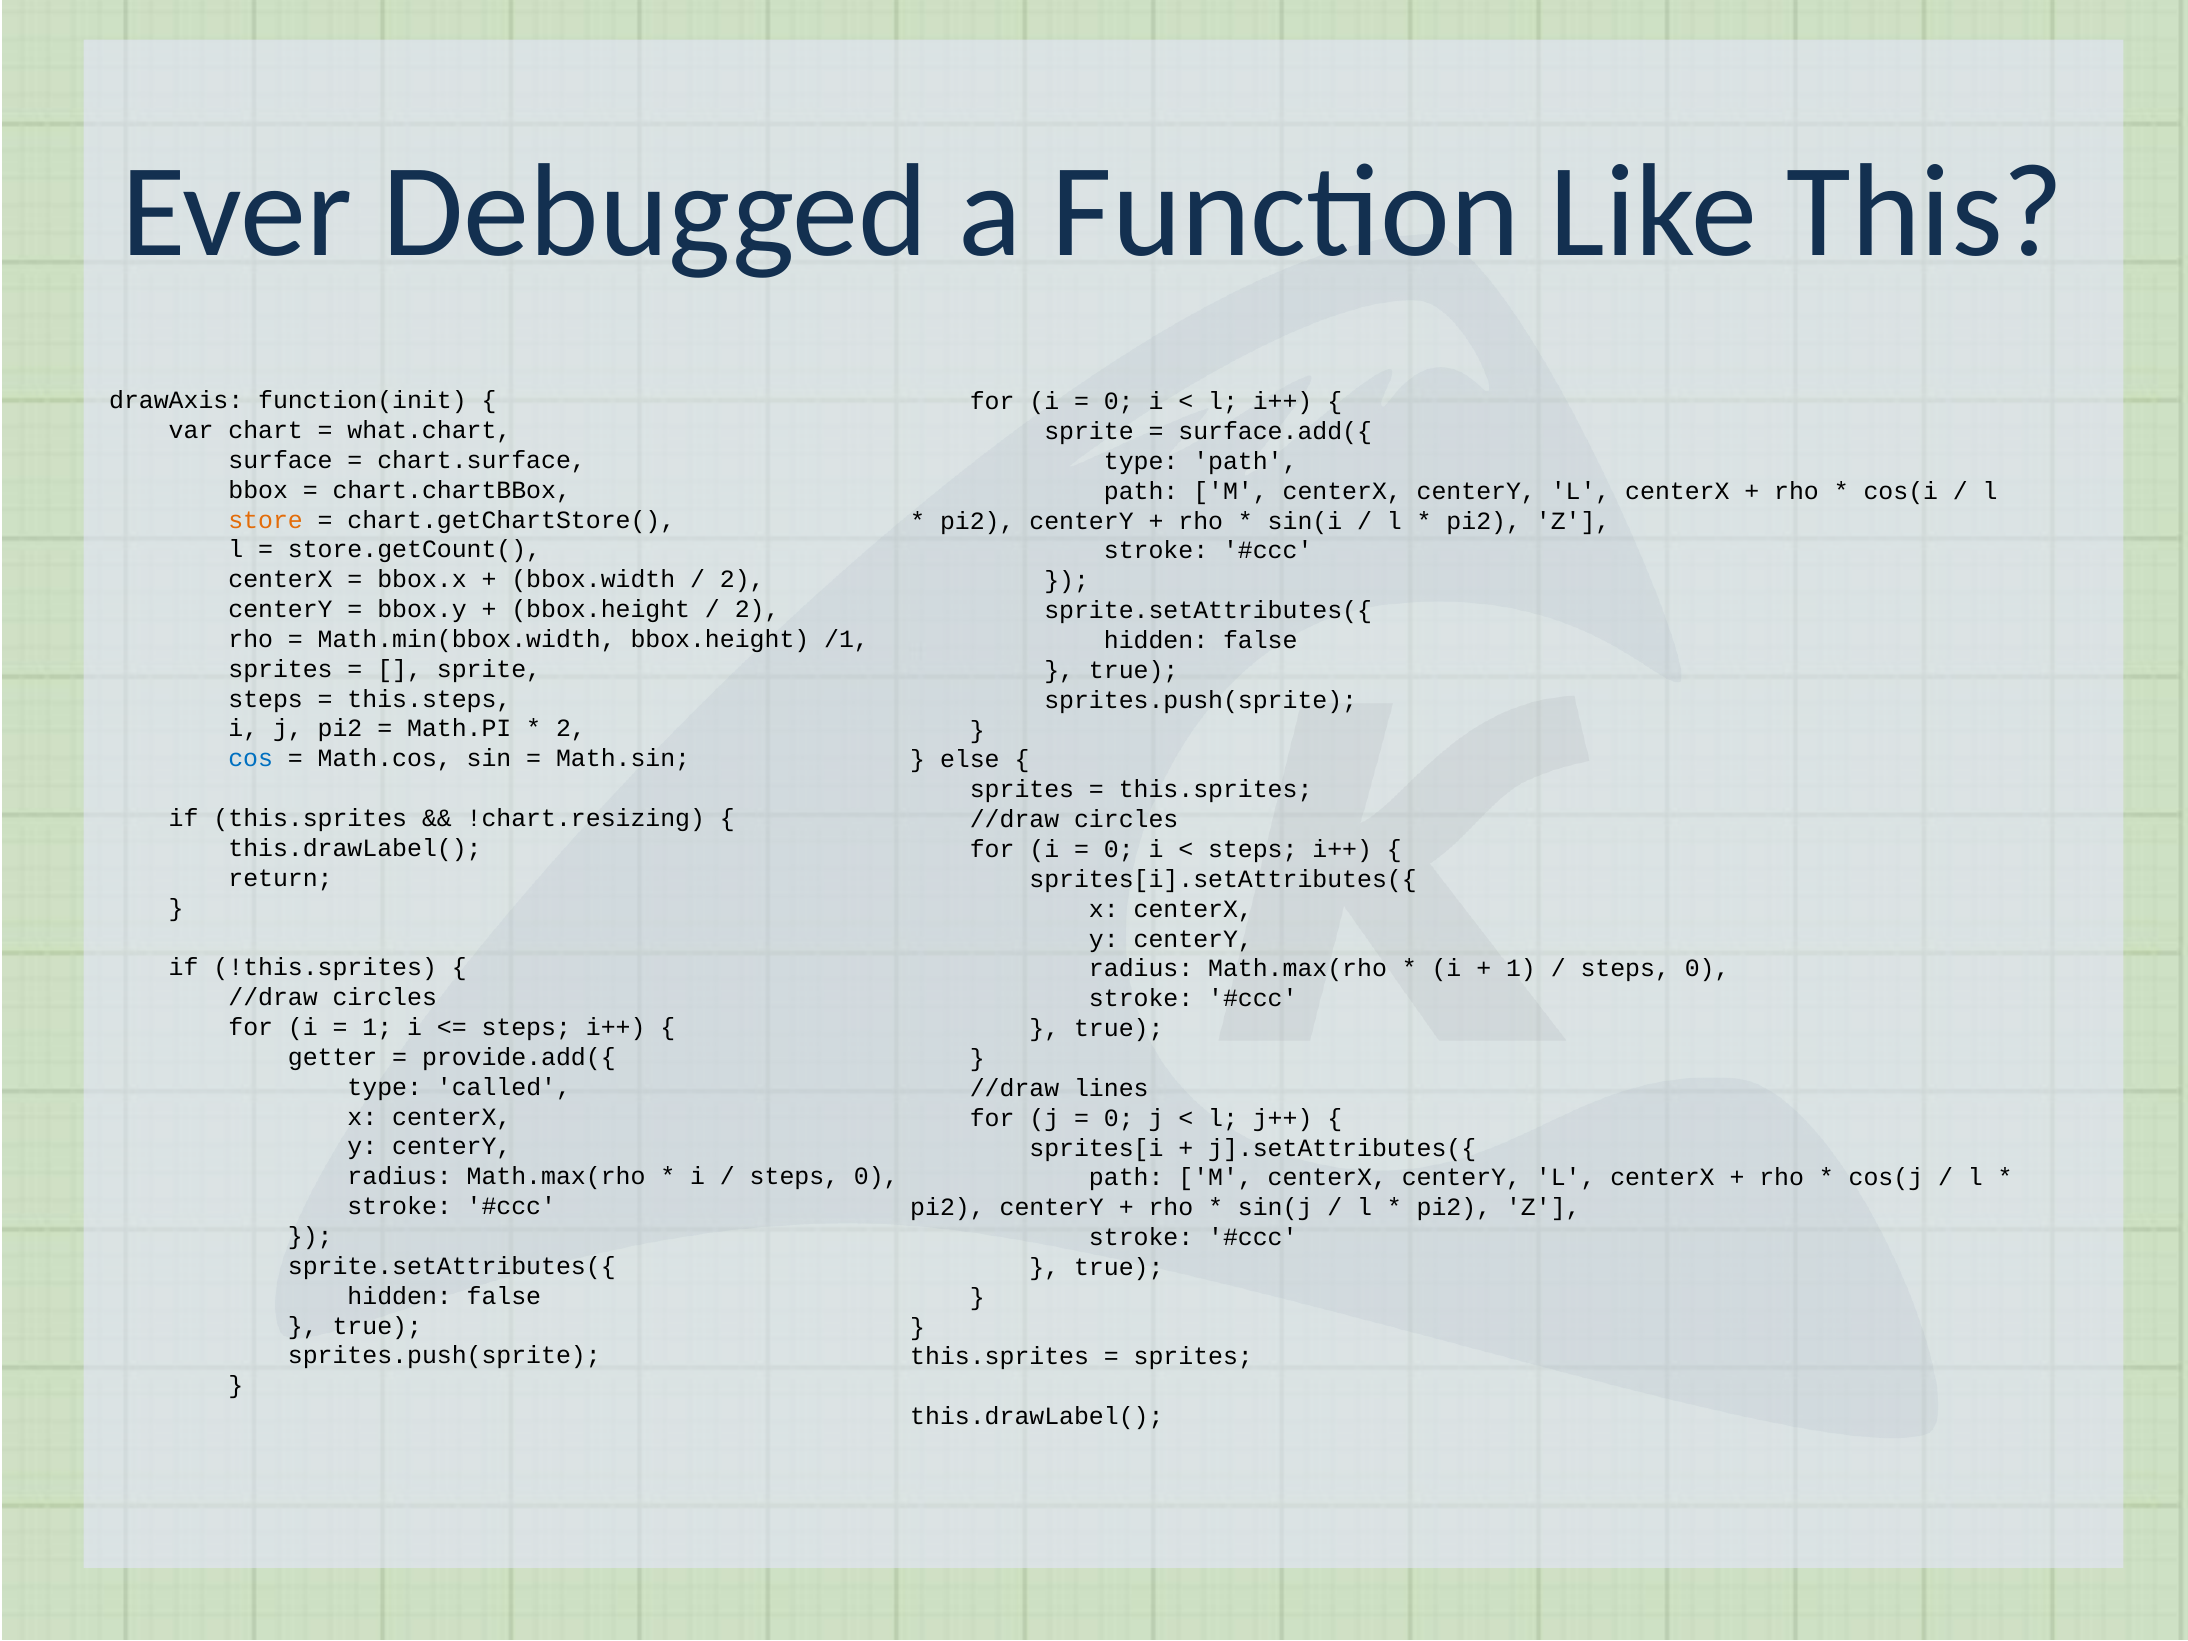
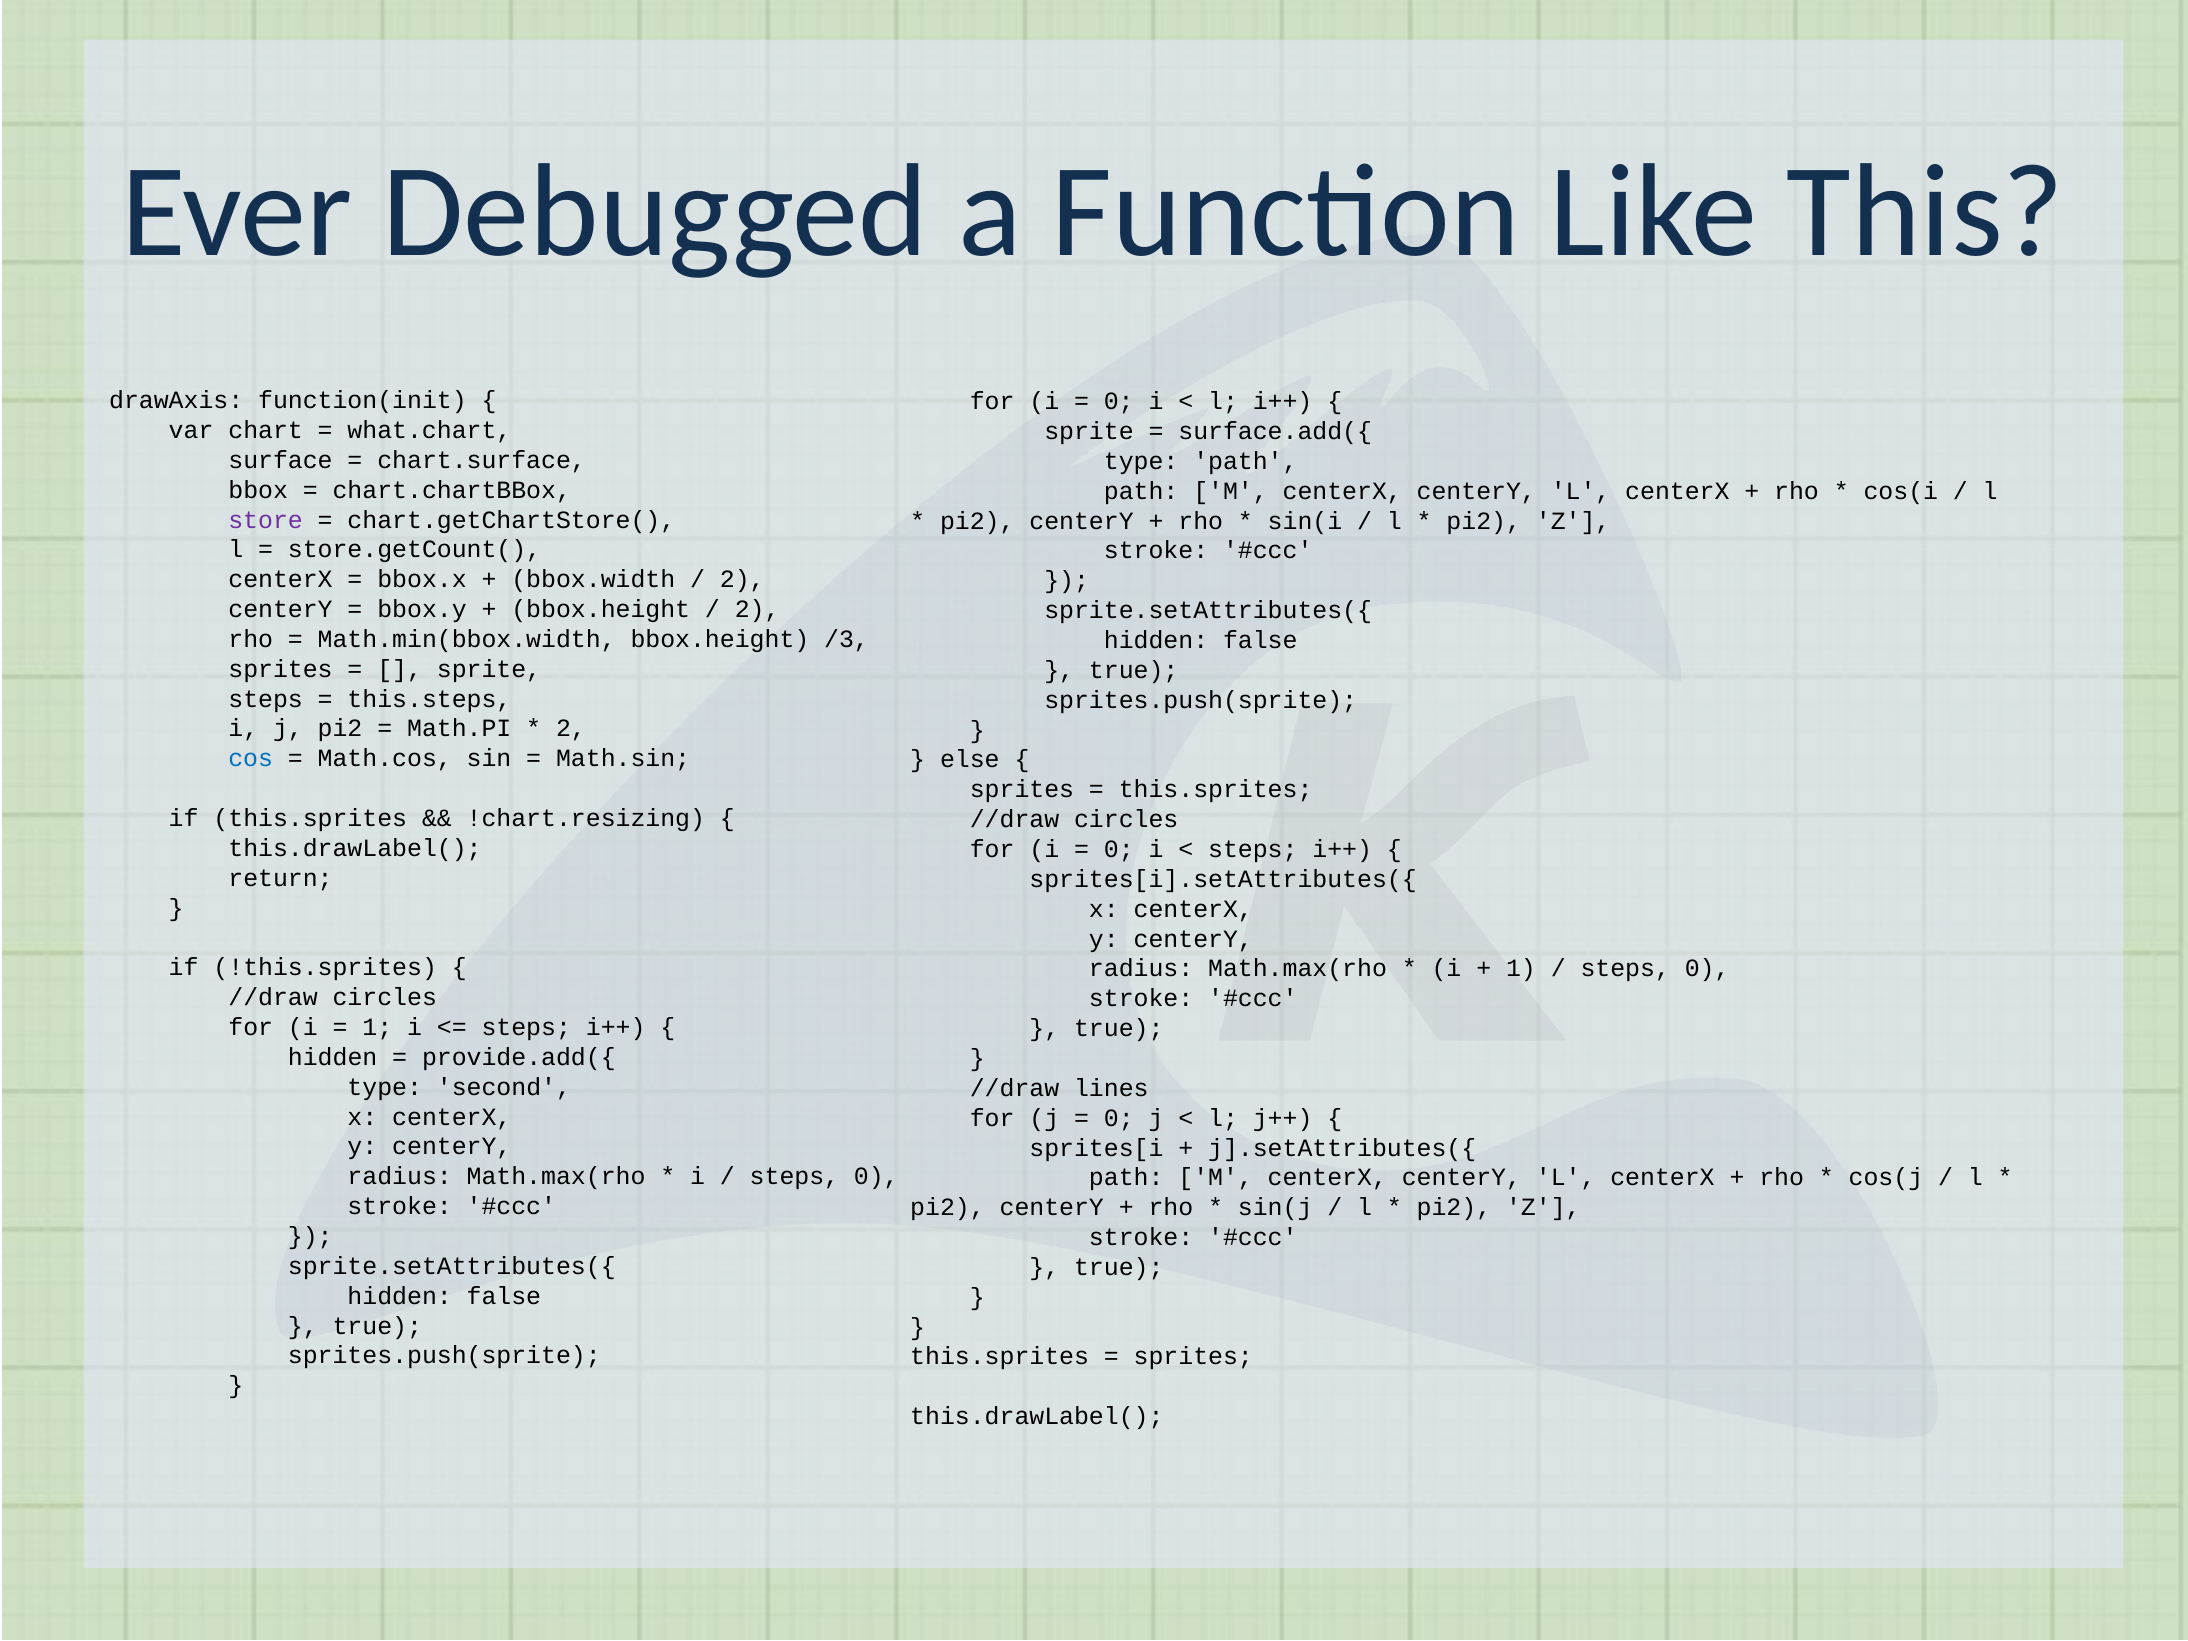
store colour: orange -> purple (266, 520)
/1: /1 -> /3 (847, 639)
getter: getter -> hidden (333, 1057)
called: called -> second (504, 1087)
